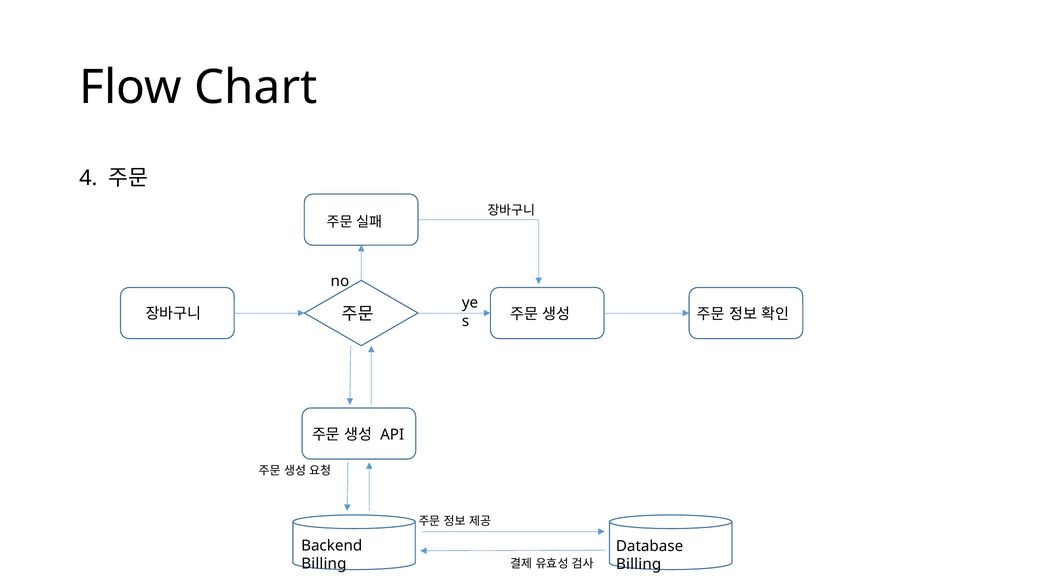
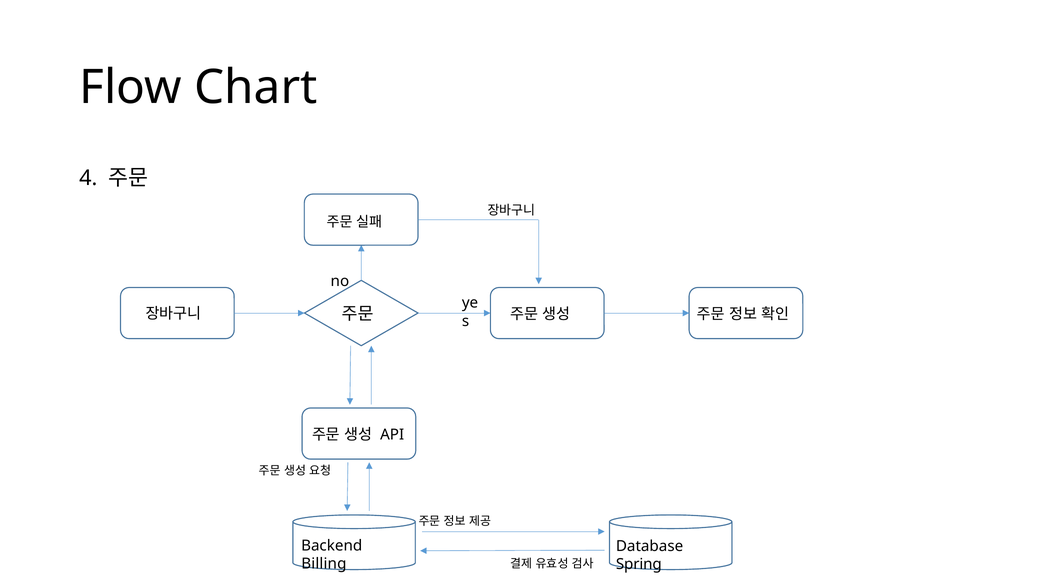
Billing: Billing -> Spring (639, 564)
